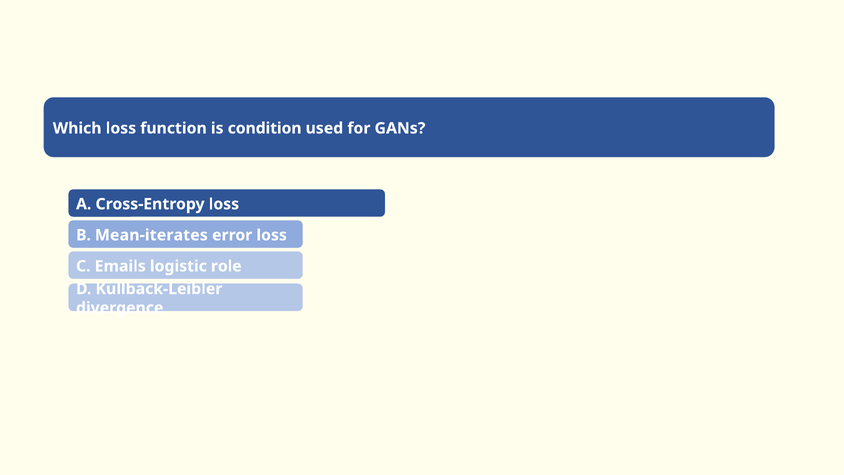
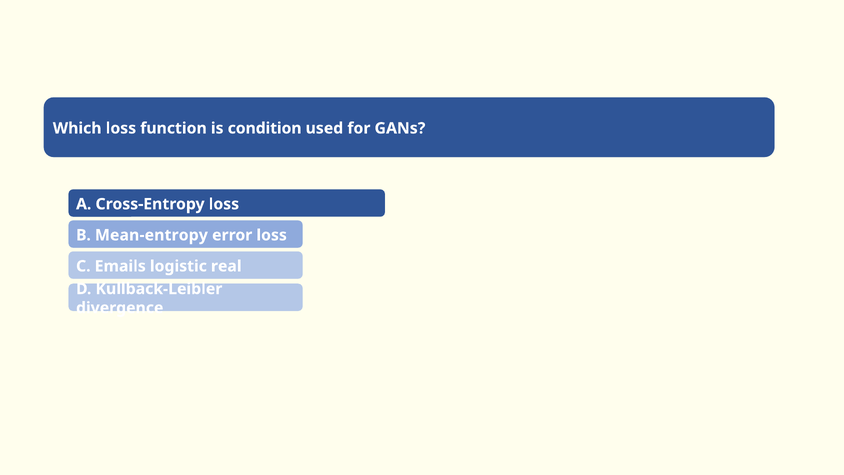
Mean-iterates: Mean-iterates -> Mean-entropy (151, 235)
role: role -> real (226, 266)
